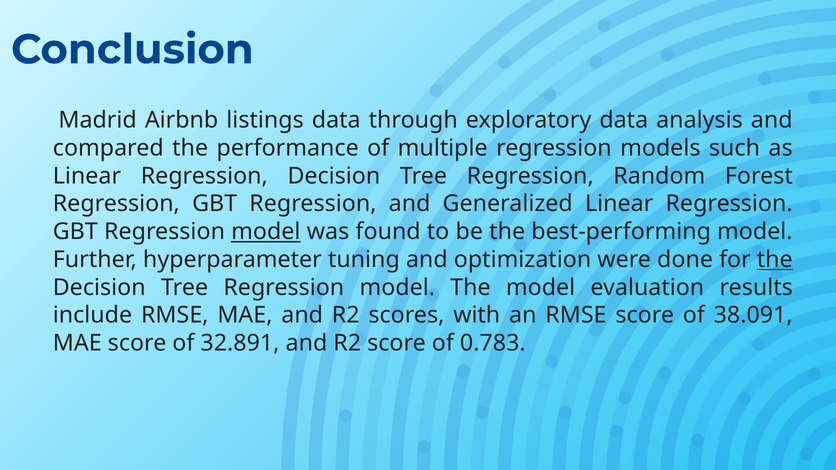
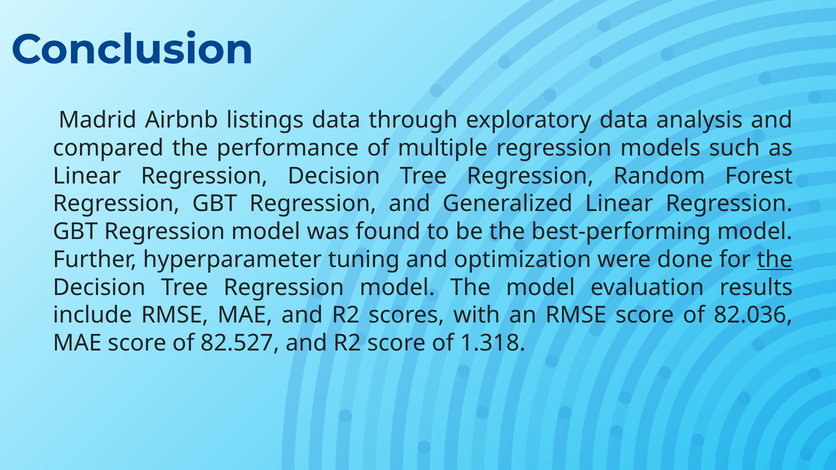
model underline: present -> none (266, 232)
38.091: 38.091 -> 82.036 (753, 315)
32.891: 32.891 -> 82.527 (240, 343)
0.783: 0.783 -> 1.318 (493, 343)
